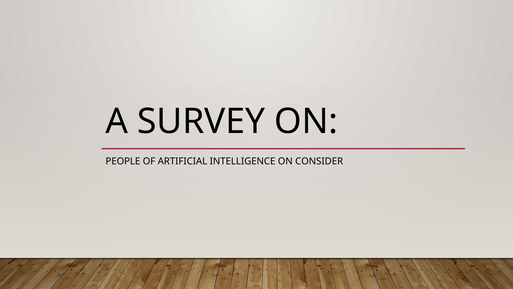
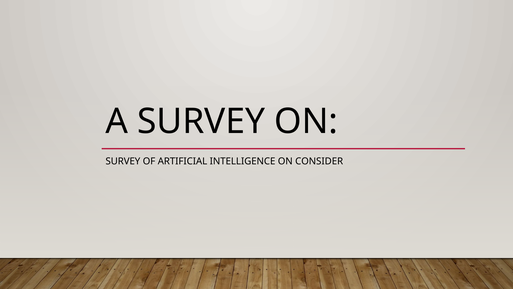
PEOPLE: PEOPLE -> SURVEY (123, 161)
